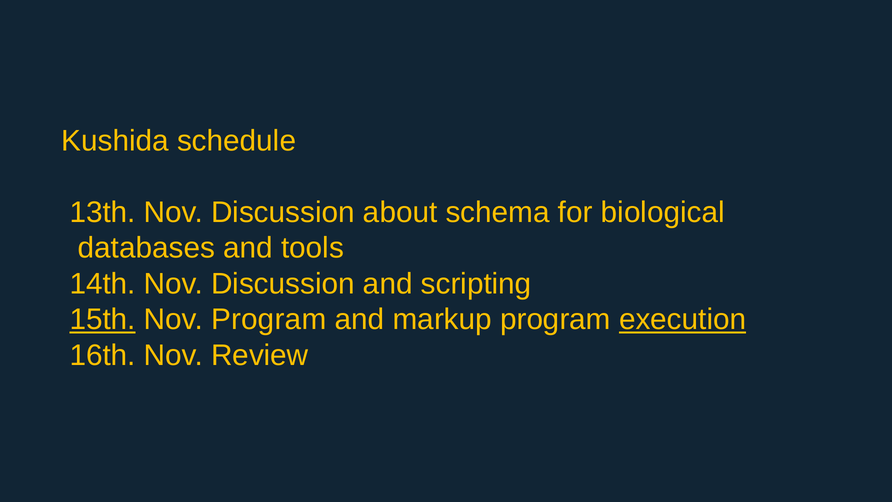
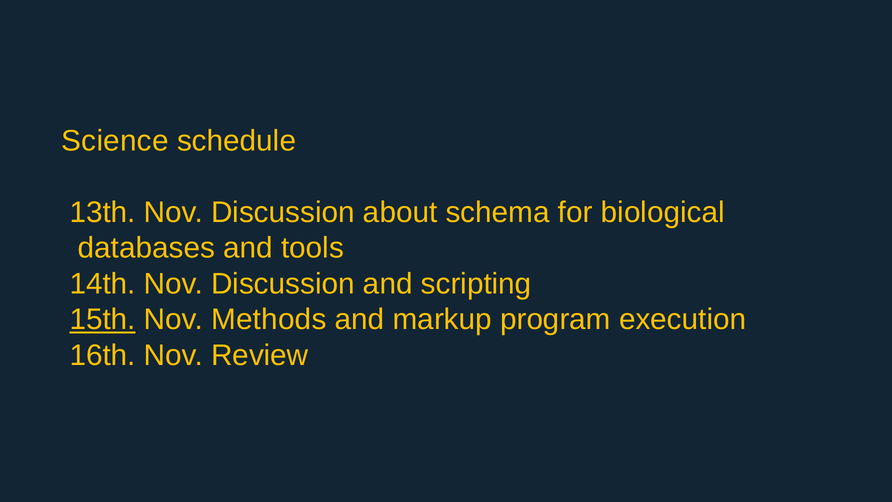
Kushida: Kushida -> Science (115, 141)
Nov Program: Program -> Methods (269, 319)
execution underline: present -> none (683, 319)
